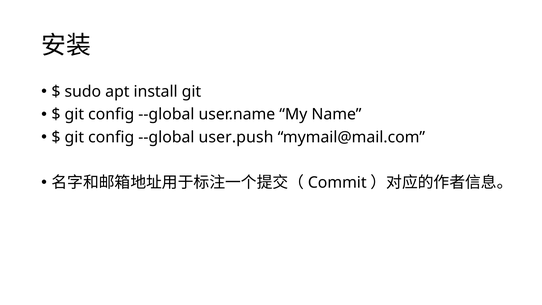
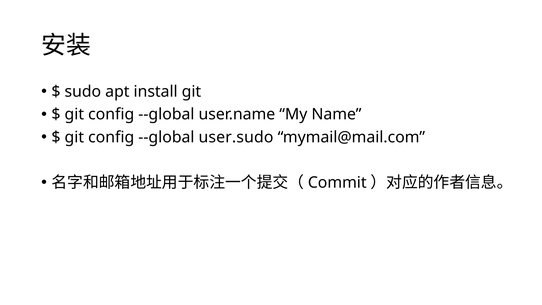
user.push: user.push -> user.sudo (236, 137)
